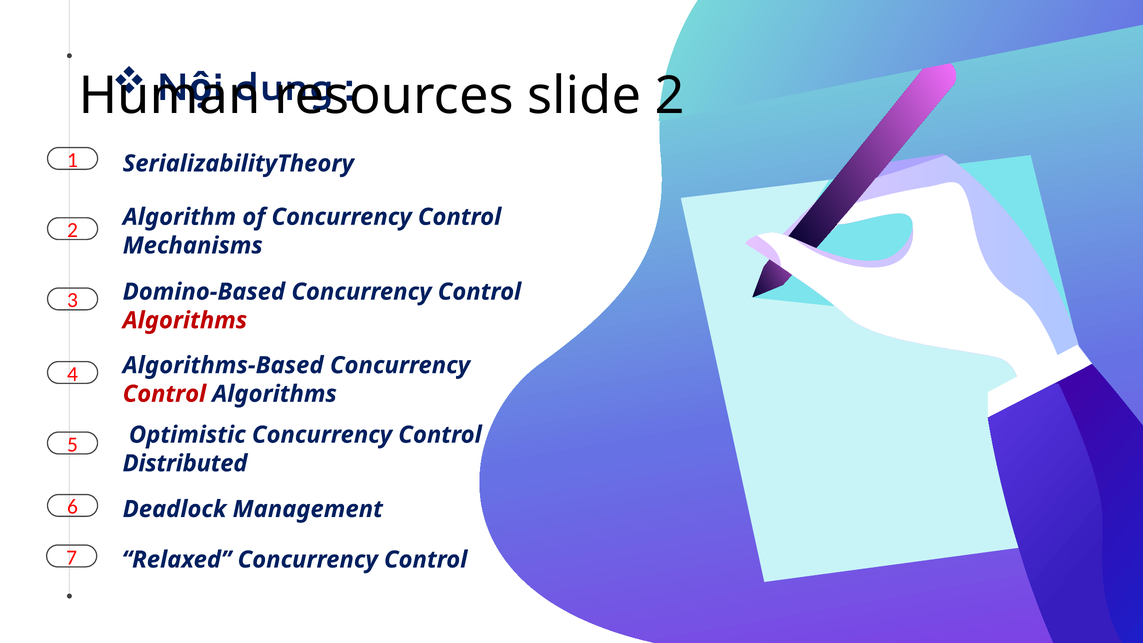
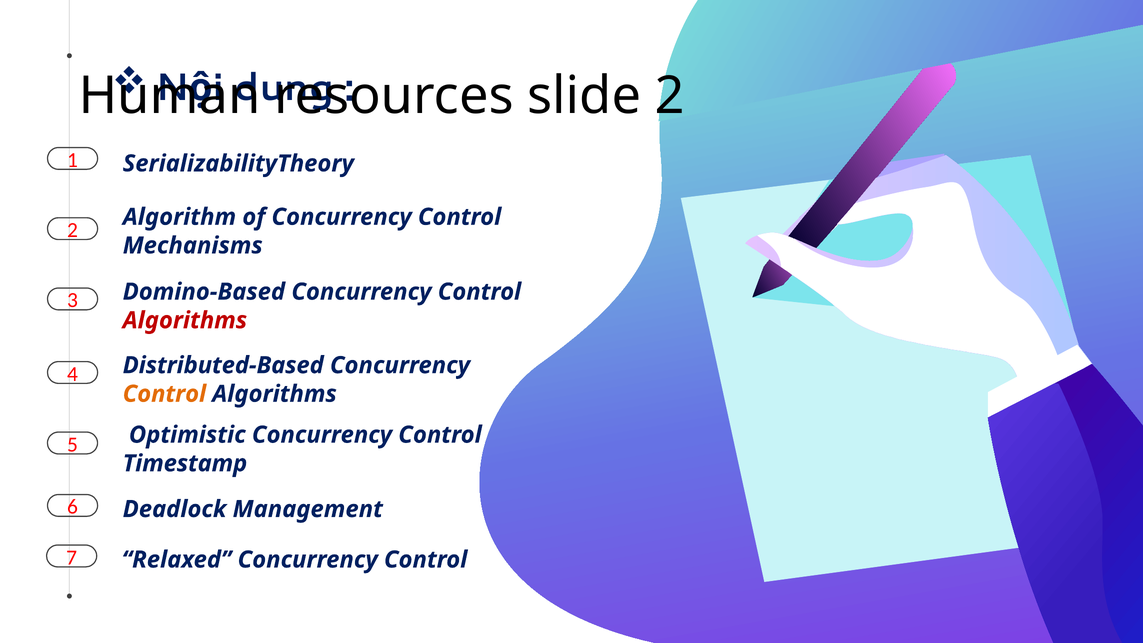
Algorithms-Based: Algorithms-Based -> Distributed-Based (223, 365)
Control colour: red -> orange (164, 394)
Distributed: Distributed -> Timestamp (185, 463)
